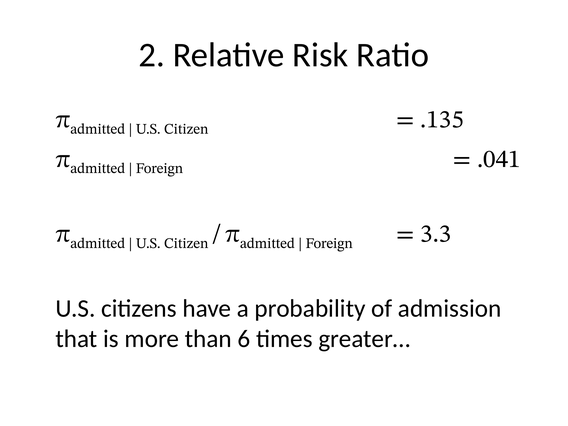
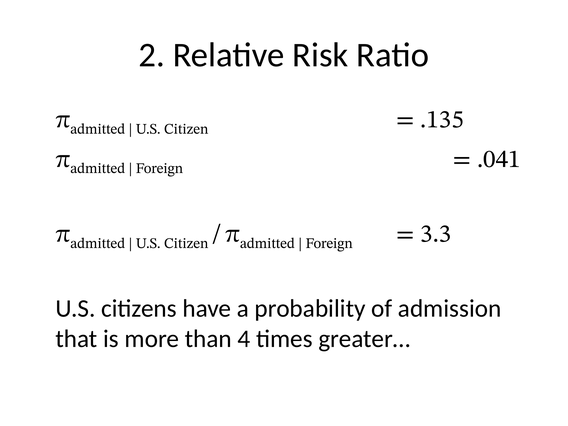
6: 6 -> 4 (244, 339)
